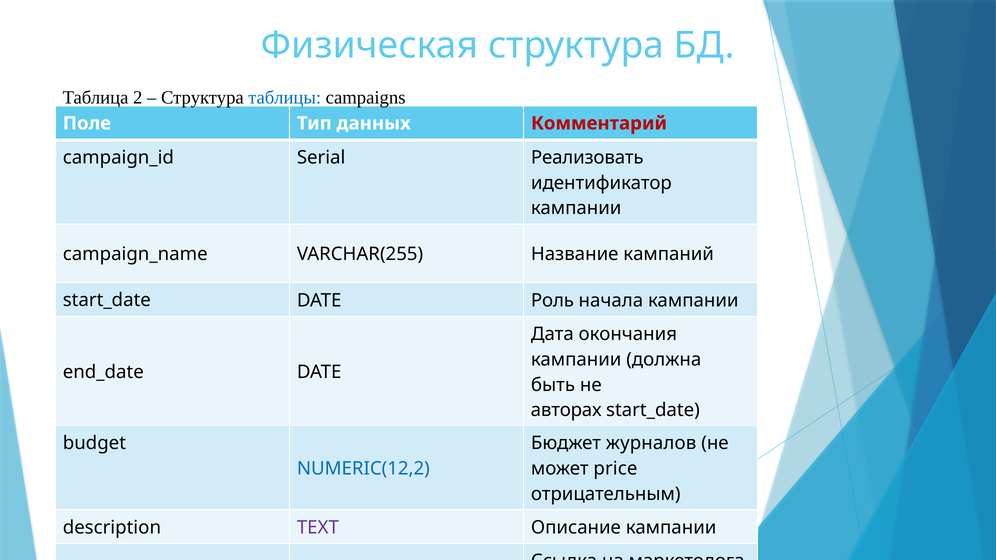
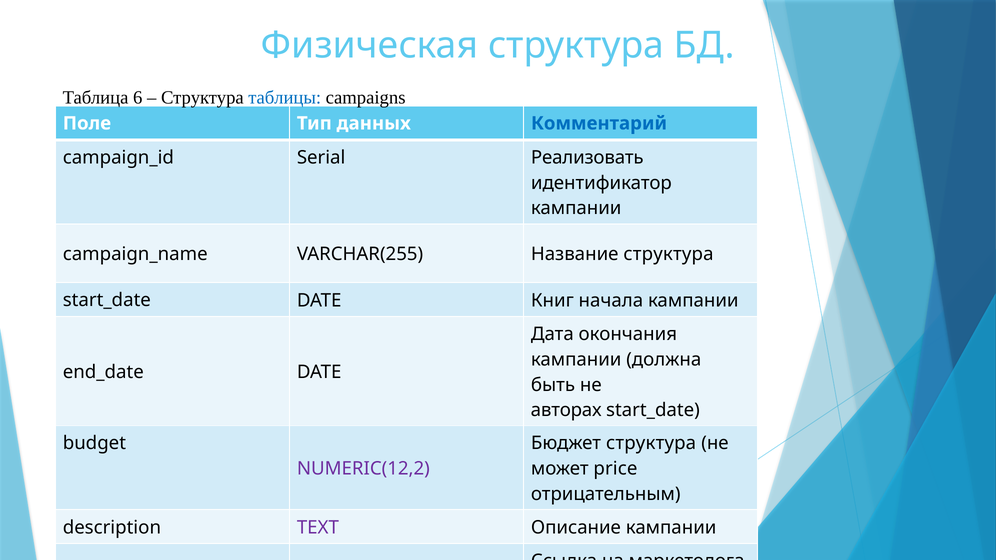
2: 2 -> 6 (138, 98)
Комментарий colour: red -> blue (599, 123)
Название кампаний: кампаний -> структура (669, 254)
Роль: Роль -> Книг (552, 301)
Бюджет журналов: журналов -> структура (651, 443)
NUMERIC(12,2 colour: blue -> purple (363, 469)
